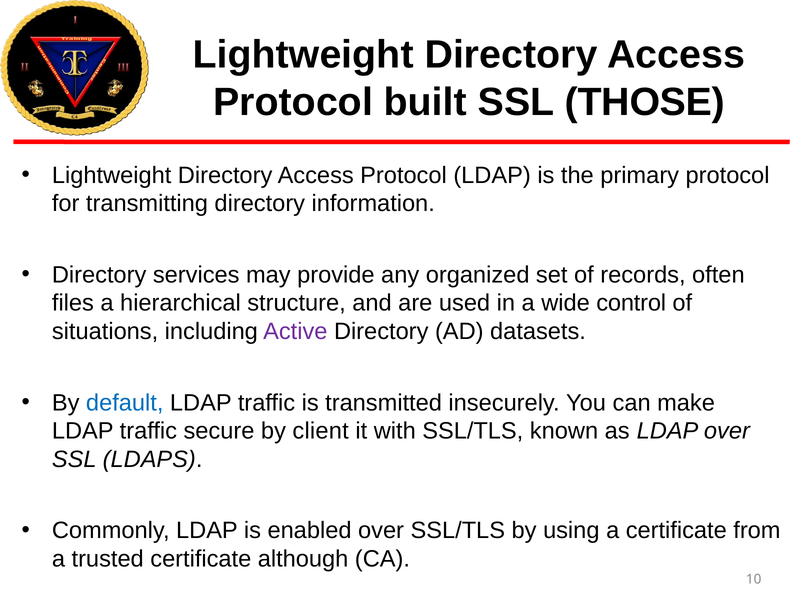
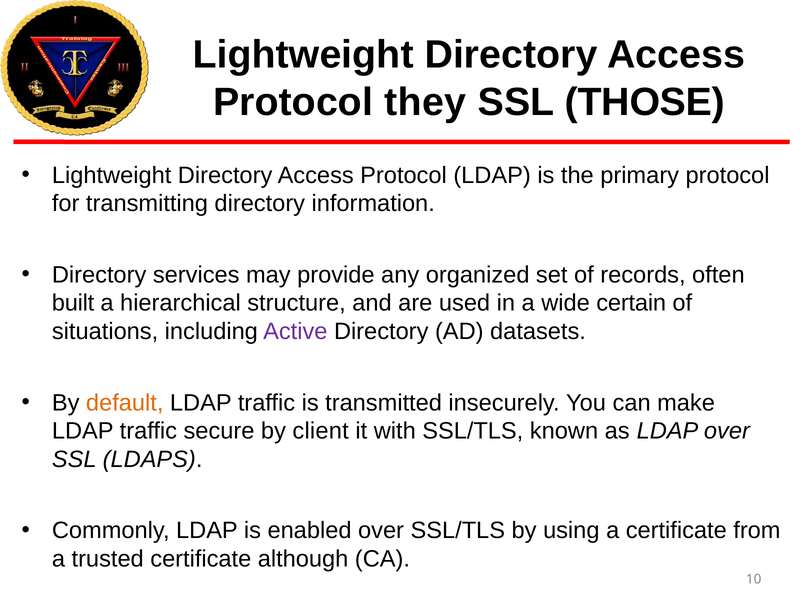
built: built -> they (425, 102)
files: files -> built (73, 303)
control: control -> certain (631, 303)
default colour: blue -> orange (125, 402)
